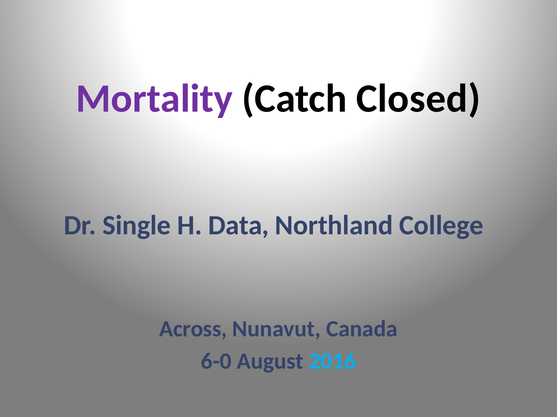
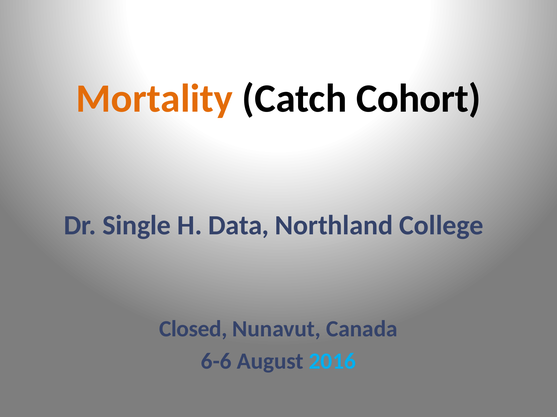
Mortality colour: purple -> orange (154, 99)
Closed: Closed -> Cohort (419, 99)
Across: Across -> Closed (193, 329)
6-0: 6-0 -> 6-6 (216, 362)
